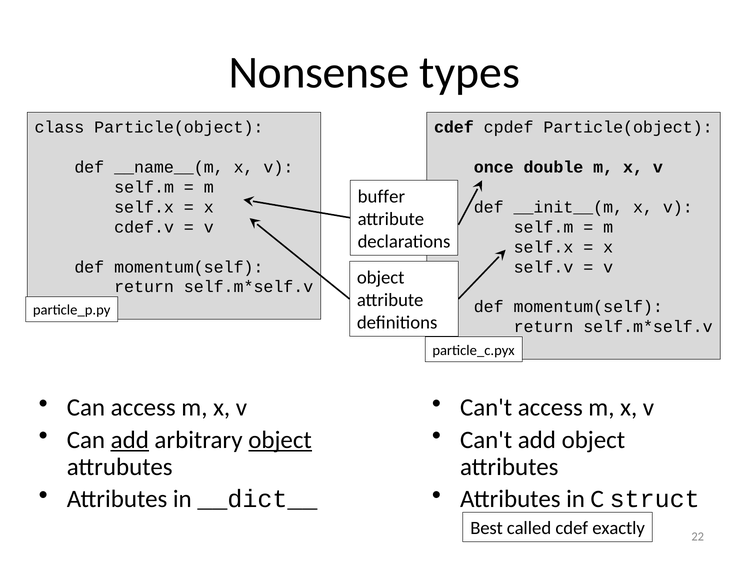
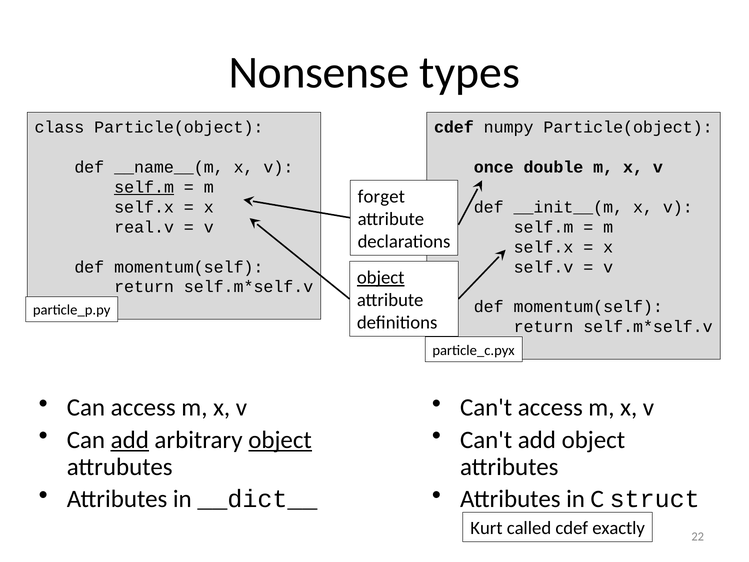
cpdef: cpdef -> numpy (509, 127)
self.m underline: none -> present (144, 187)
buffer: buffer -> forget (381, 196)
cdef.v: cdef.v -> real.v (144, 227)
object underline: none -> present (381, 278)
Best: Best -> Kurt (486, 528)
